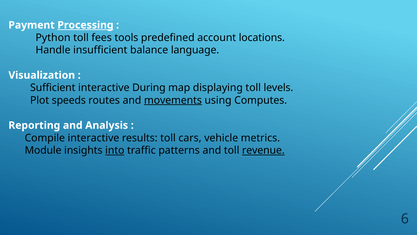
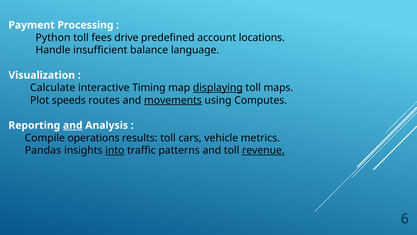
Processing underline: present -> none (85, 25)
tools: tools -> drive (126, 38)
Sufficient: Sufficient -> Calculate (53, 88)
During: During -> Timing (149, 88)
displaying underline: none -> present (218, 88)
levels: levels -> maps (278, 88)
and underline: none -> present (73, 125)
Compile interactive: interactive -> operations (94, 138)
Module: Module -> Pandas (43, 150)
